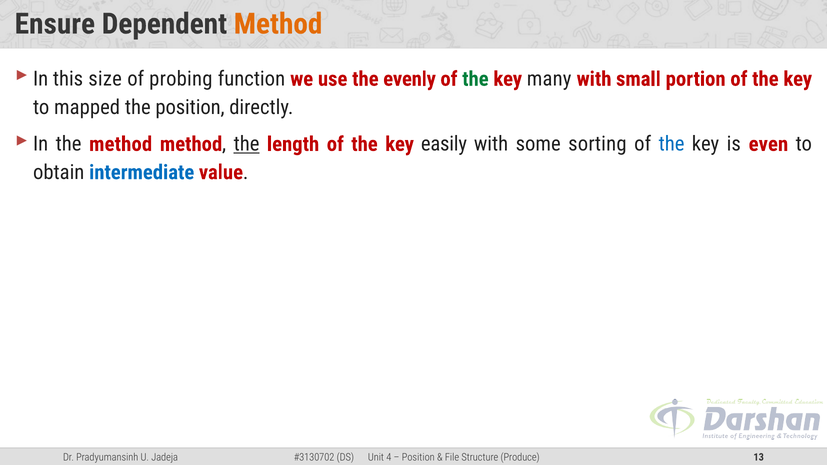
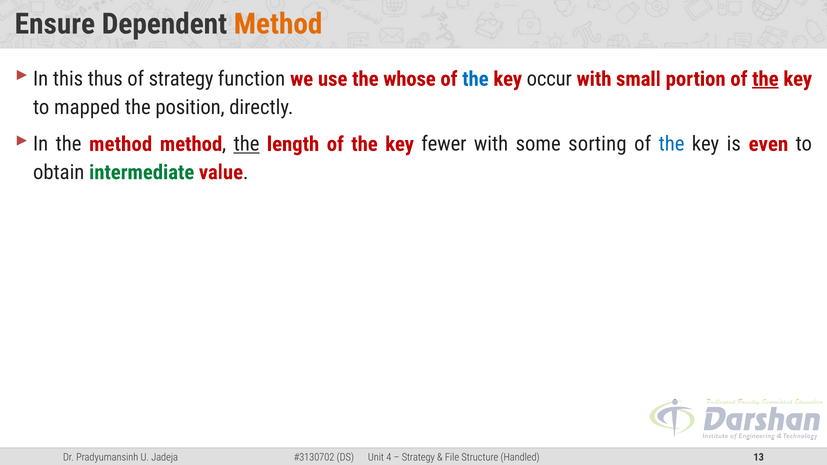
size: size -> thus (105, 79)
of probing: probing -> strategy (181, 79)
evenly: evenly -> whose (410, 79)
the colour: green -> blue (475, 79)
many: many -> occur (549, 79)
the underline: none -> present (765, 79)
easily: easily -> fewer (444, 144)
intermediate colour: blue -> green (142, 172)
Position: Position -> Strategy (418, 457)
Produce: Produce -> Handled (520, 457)
